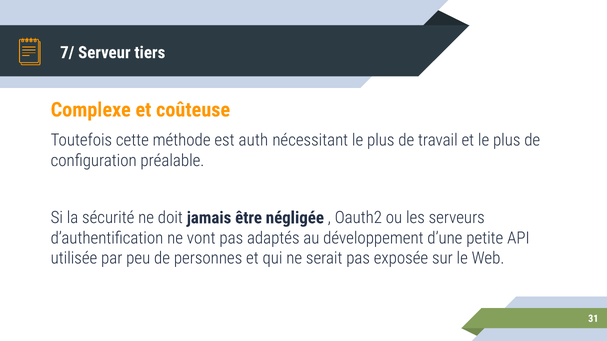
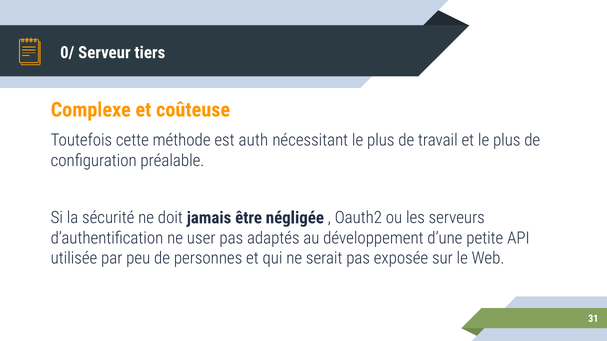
7/: 7/ -> 0/ (67, 53)
vont: vont -> user (201, 238)
